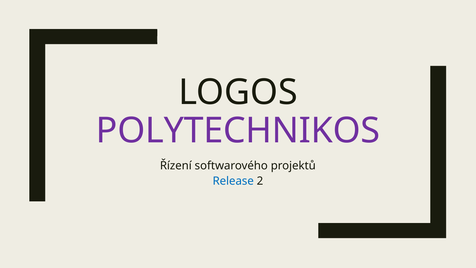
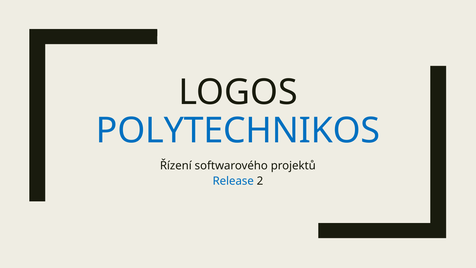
POLYTECHNIKOS colour: purple -> blue (238, 131)
